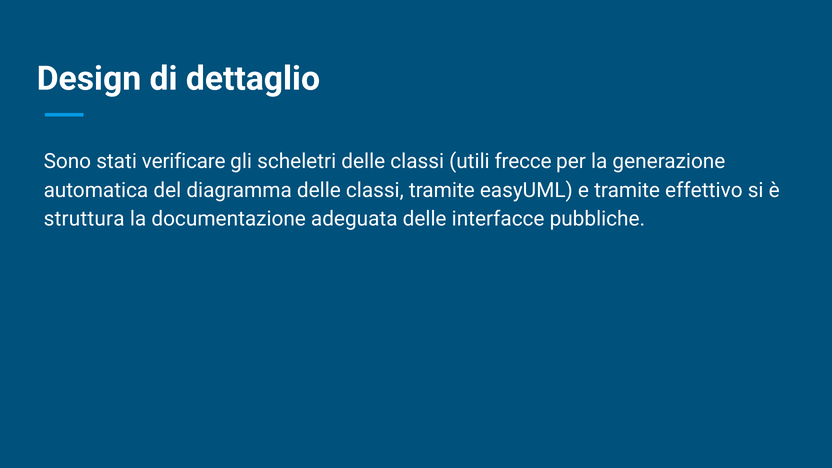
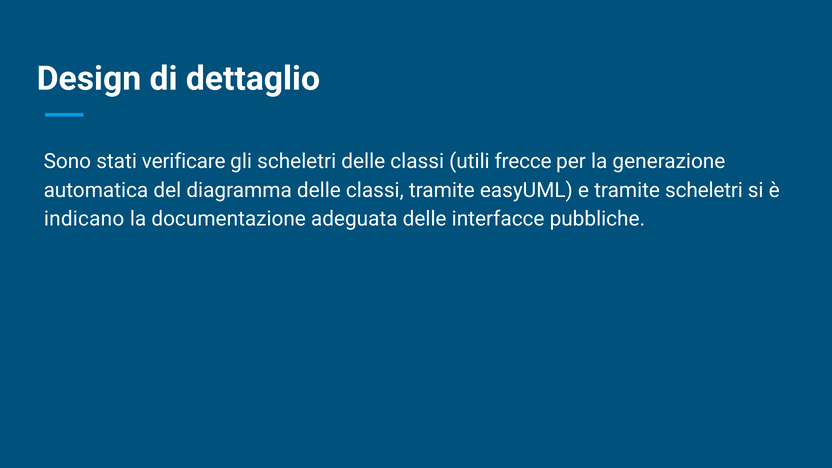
tramite effettivo: effettivo -> scheletri (704, 190)
struttura: struttura -> indicano (84, 219)
